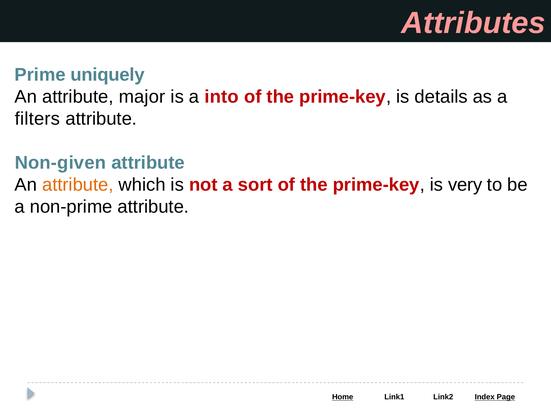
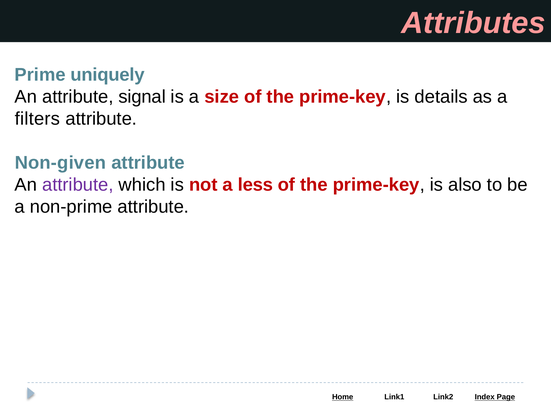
major: major -> signal (142, 97)
into: into -> size (222, 97)
attribute colour: orange -> purple (78, 185)
sort: sort -> less (255, 185)
very: very -> also (465, 185)
